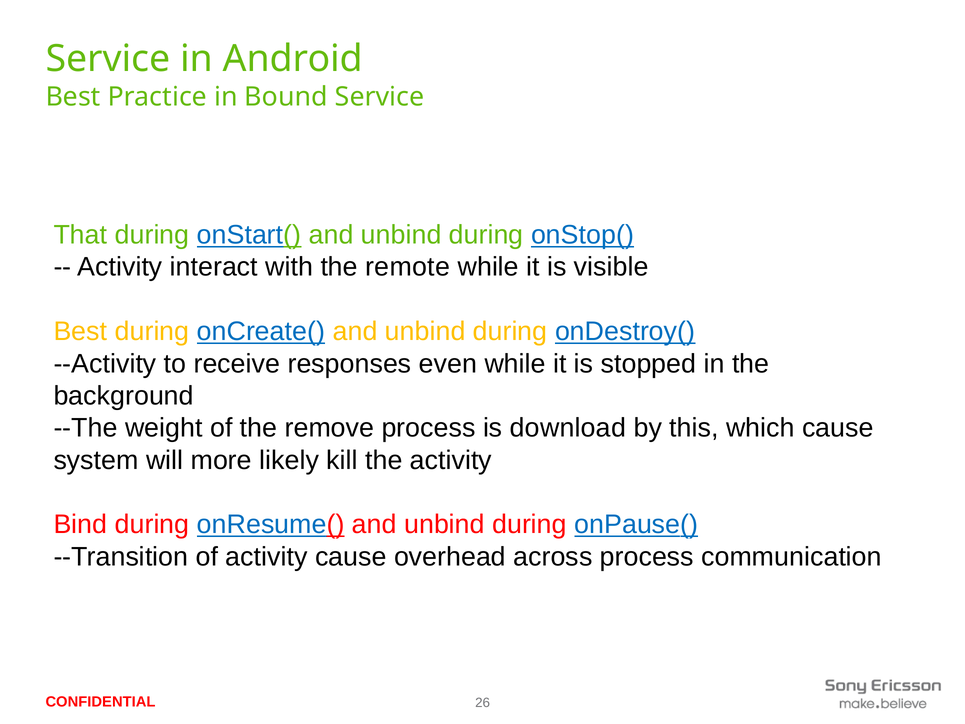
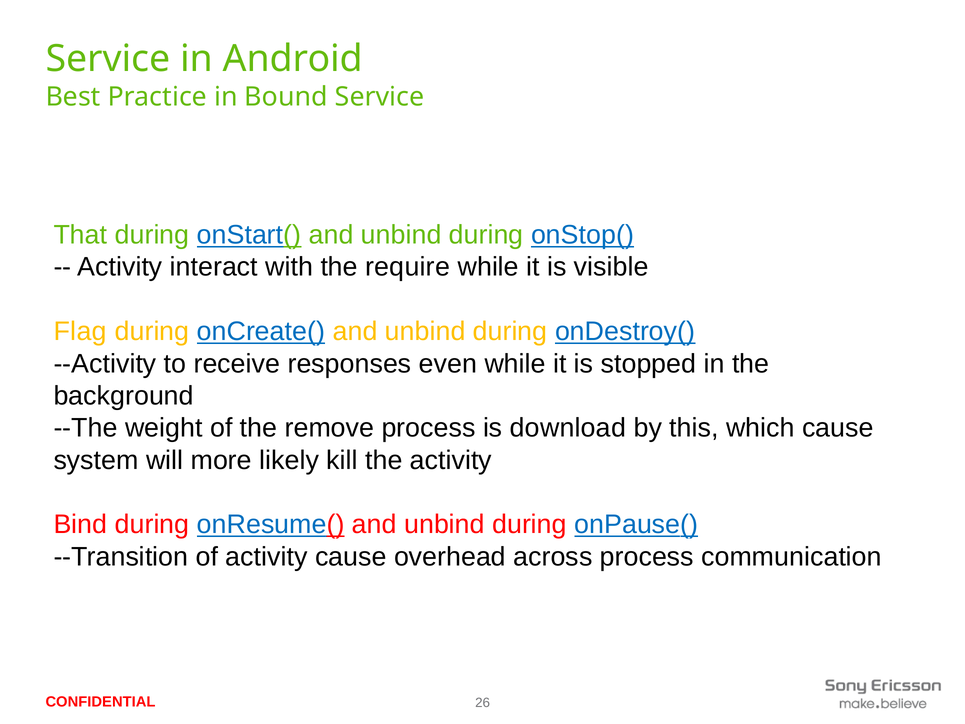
remote: remote -> require (408, 267)
Best: Best -> Flag (80, 331)
